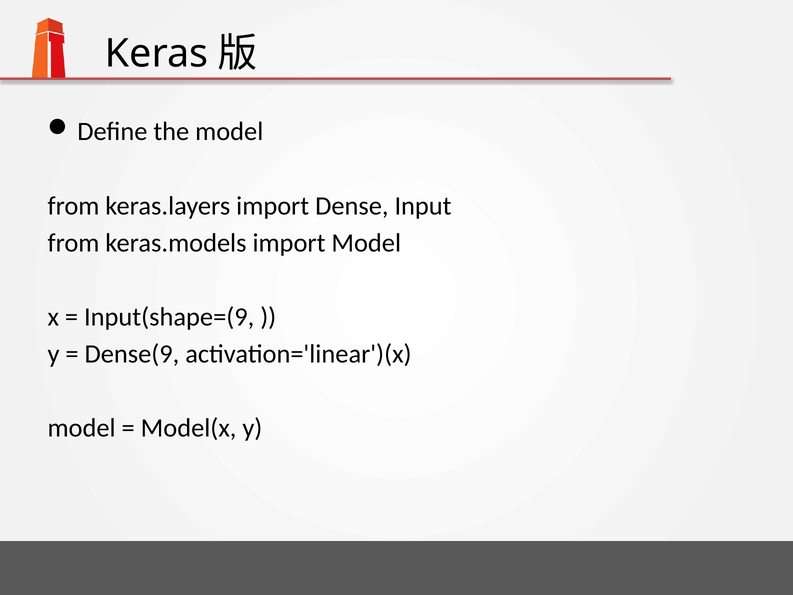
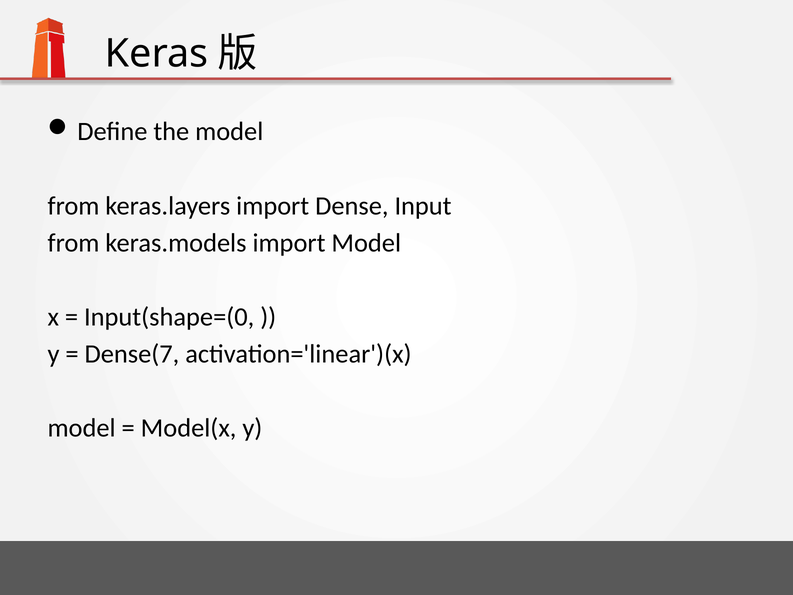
Input(shape=(9: Input(shape=(9 -> Input(shape=(0 (169, 317)
Dense(9: Dense(9 -> Dense(7 (132, 354)
